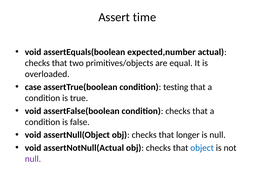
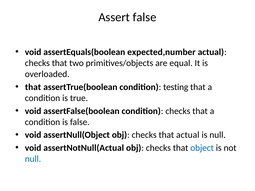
Assert time: time -> false (145, 17)
case: case -> that (33, 87)
that longer: longer -> actual (188, 135)
null colour: purple -> blue (33, 159)
